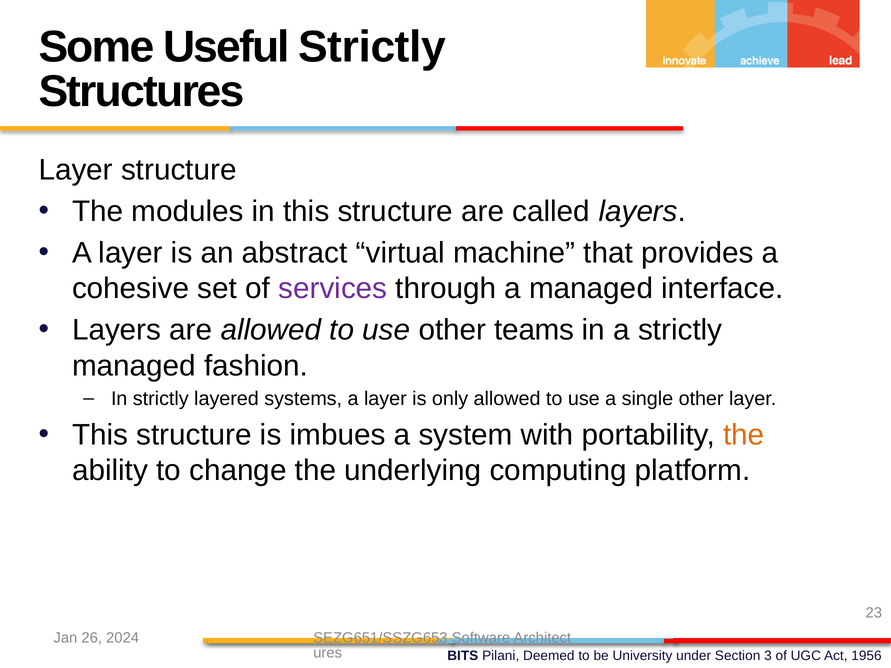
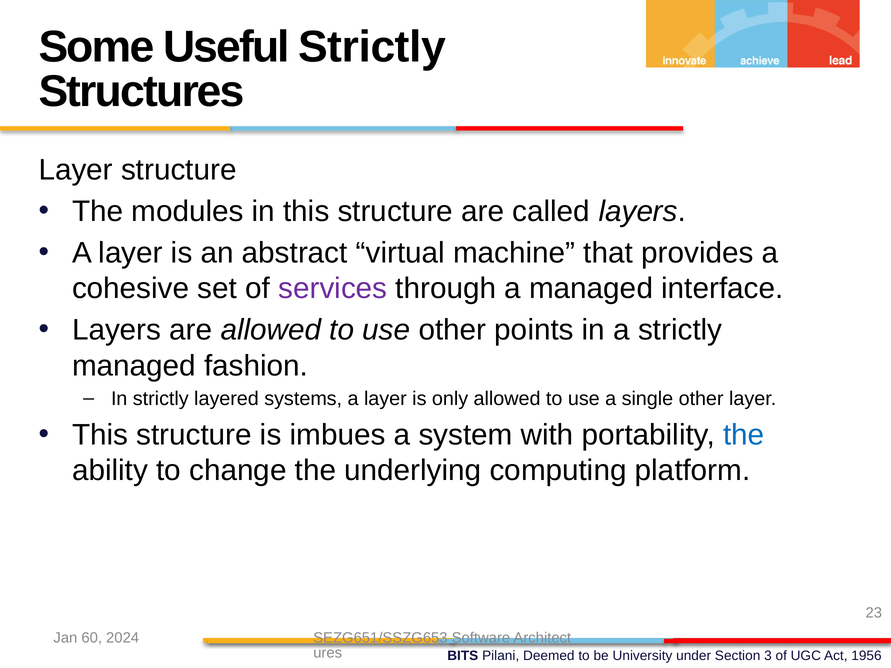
teams: teams -> points (534, 330)
the colour: orange -> blue (744, 435)
26: 26 -> 60 (92, 638)
